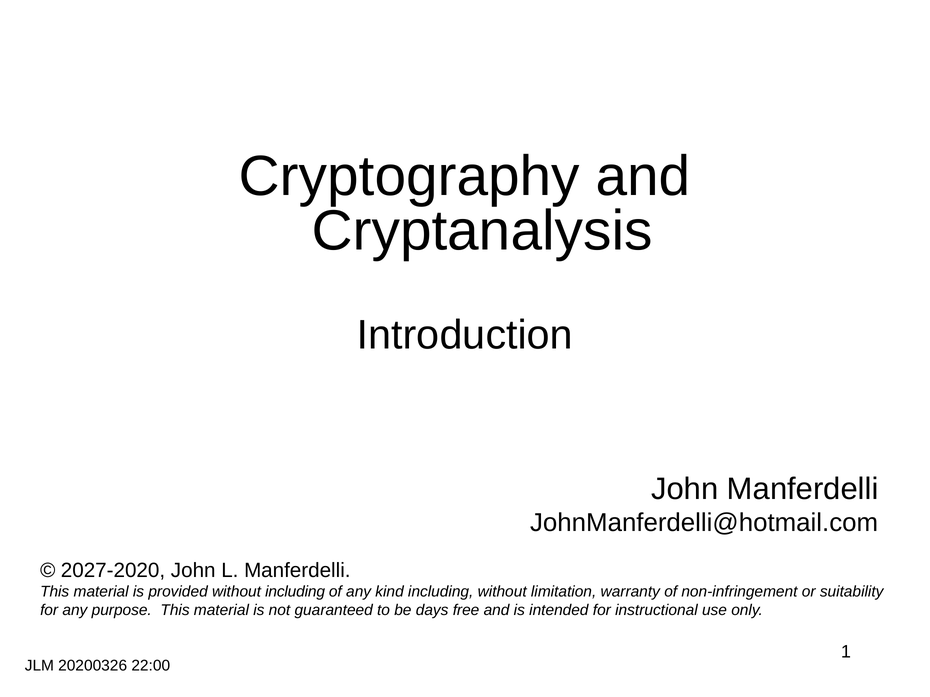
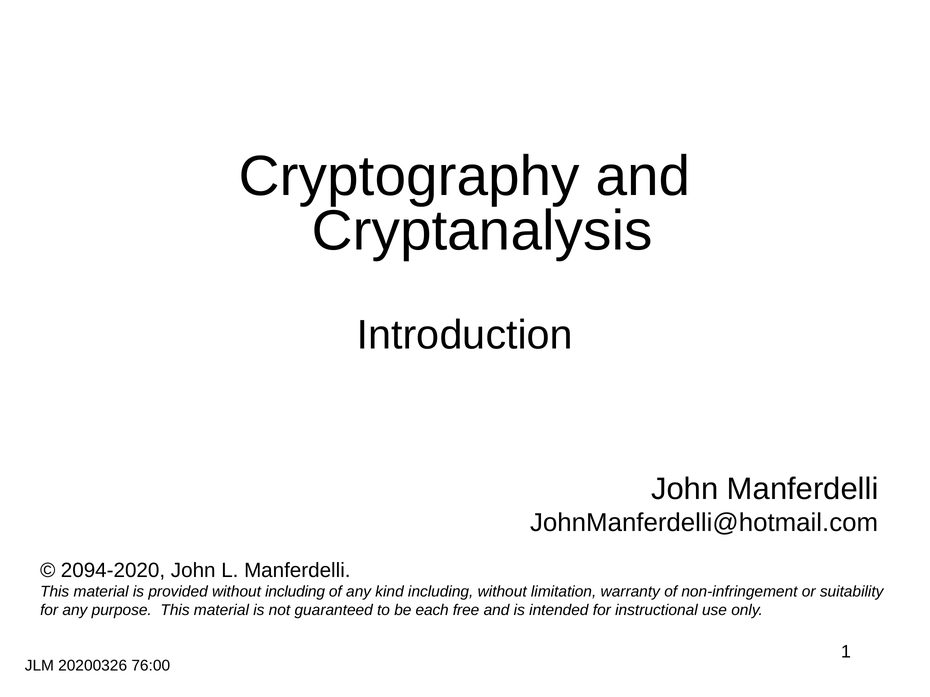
2027-2020: 2027-2020 -> 2094-2020 (113, 571)
days: days -> each (432, 611)
22:00: 22:00 -> 76:00 (151, 666)
